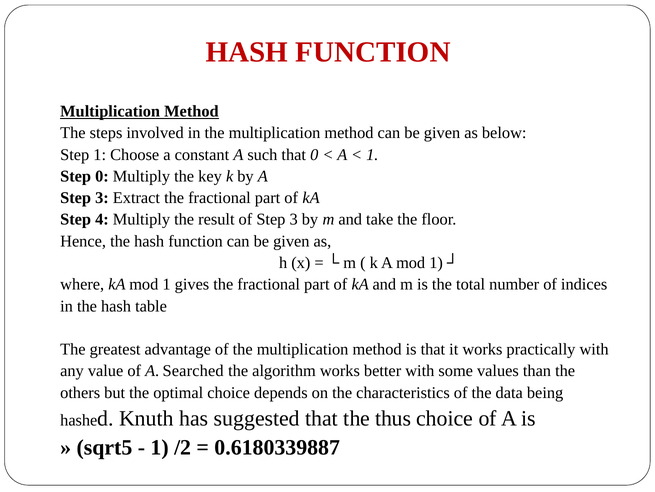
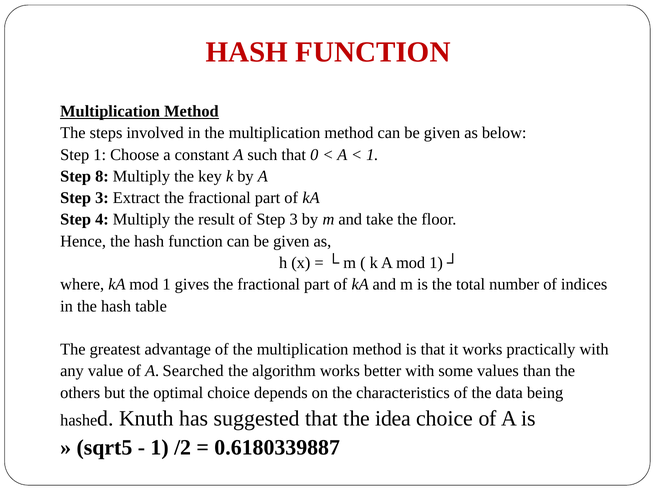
Step 0: 0 -> 8 (102, 176)
thus: thus -> idea (393, 418)
